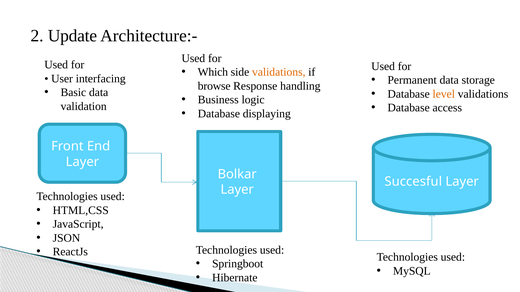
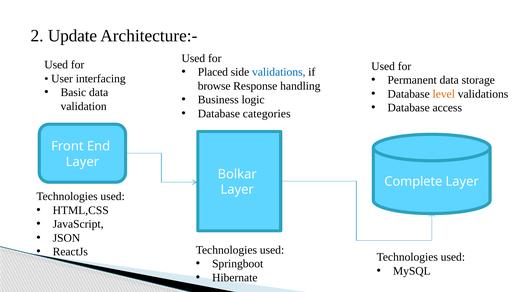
Which: Which -> Placed (213, 72)
validations colour: orange -> blue (279, 72)
displaying: displaying -> categories (267, 114)
Succesful: Succesful -> Complete (413, 182)
